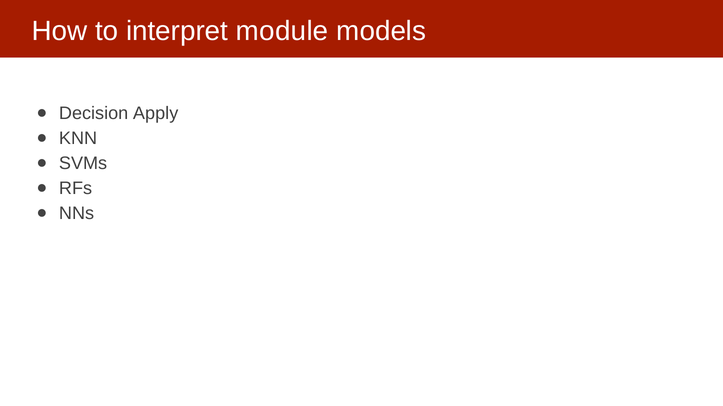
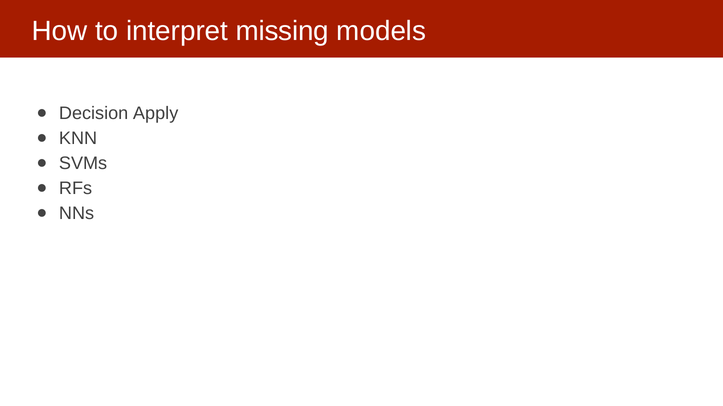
module: module -> missing (282, 31)
